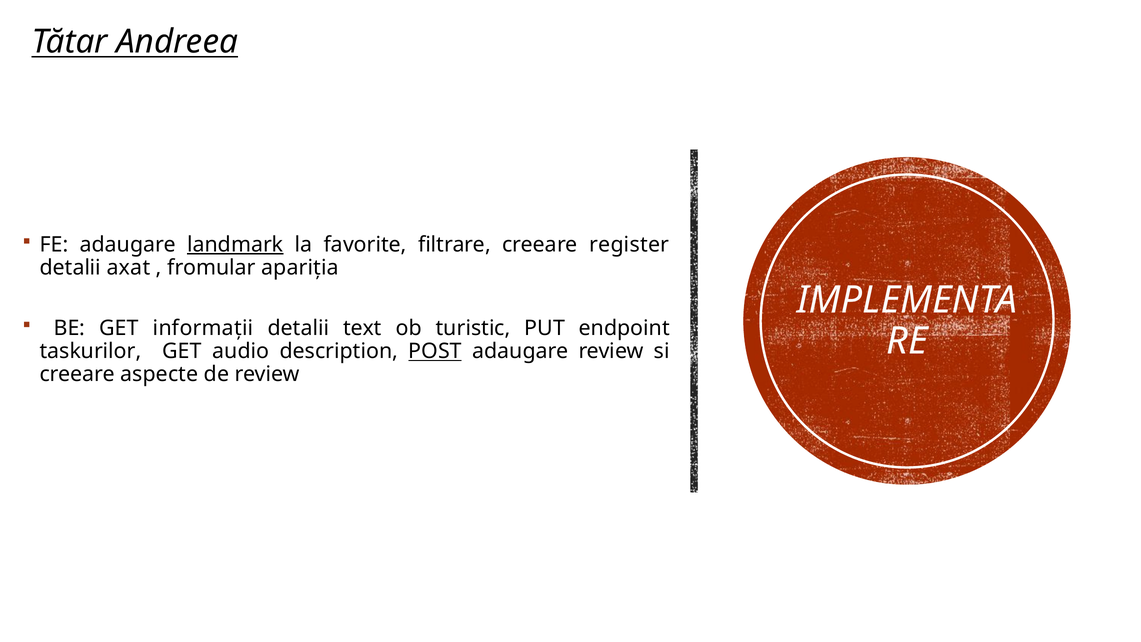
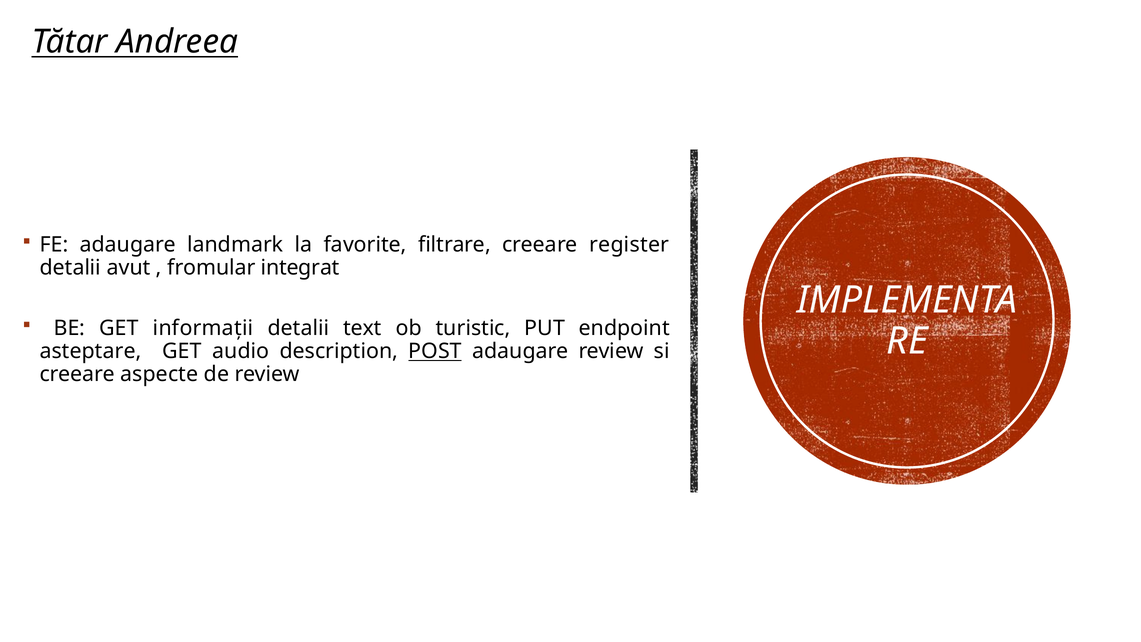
landmark underline: present -> none (235, 244)
axat: axat -> avut (129, 268)
apariția: apariția -> integrat (300, 268)
taskurilor: taskurilor -> asteptare (90, 351)
